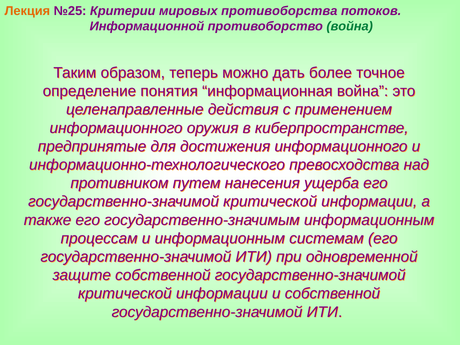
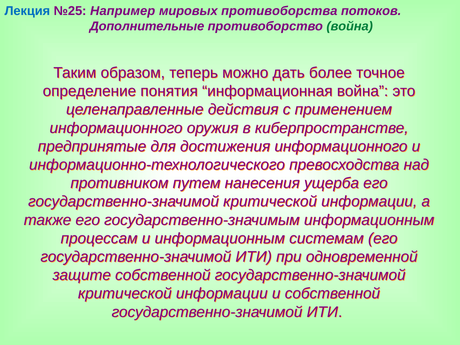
Лекция colour: orange -> blue (27, 11)
Критерии: Критерии -> Например (123, 11)
Информационной: Информационной -> Дополнительные (147, 26)
